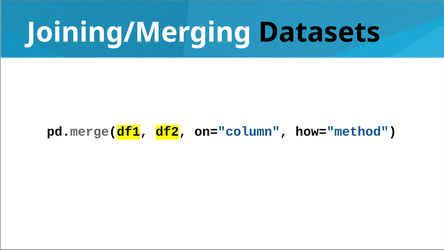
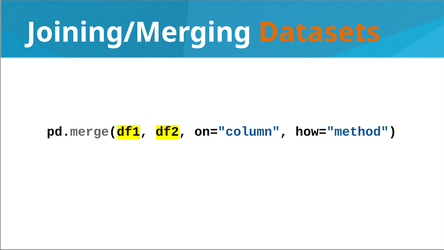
Datasets colour: black -> orange (319, 32)
